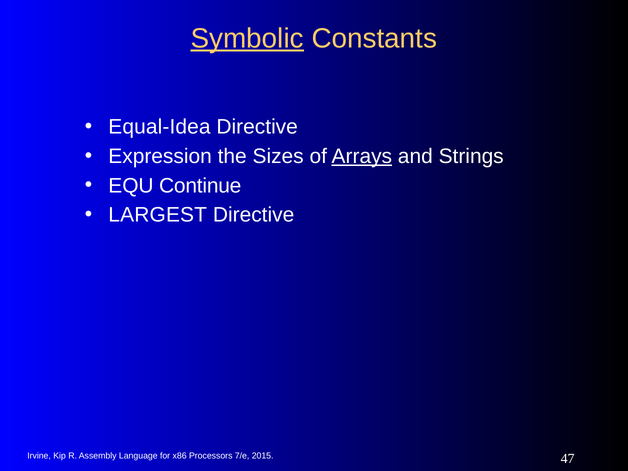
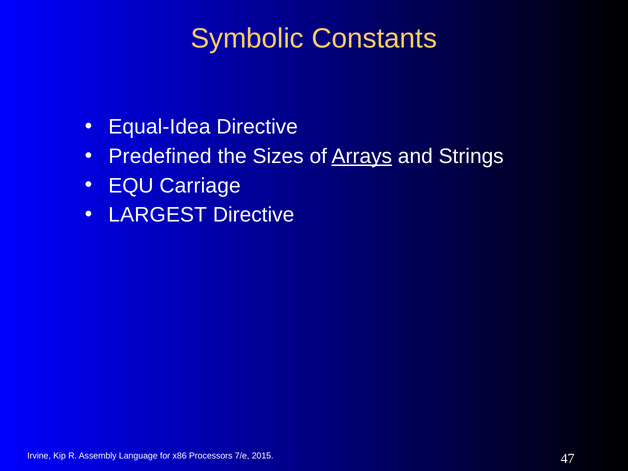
Symbolic underline: present -> none (247, 39)
Expression: Expression -> Predefined (160, 156)
Continue: Continue -> Carriage (200, 186)
